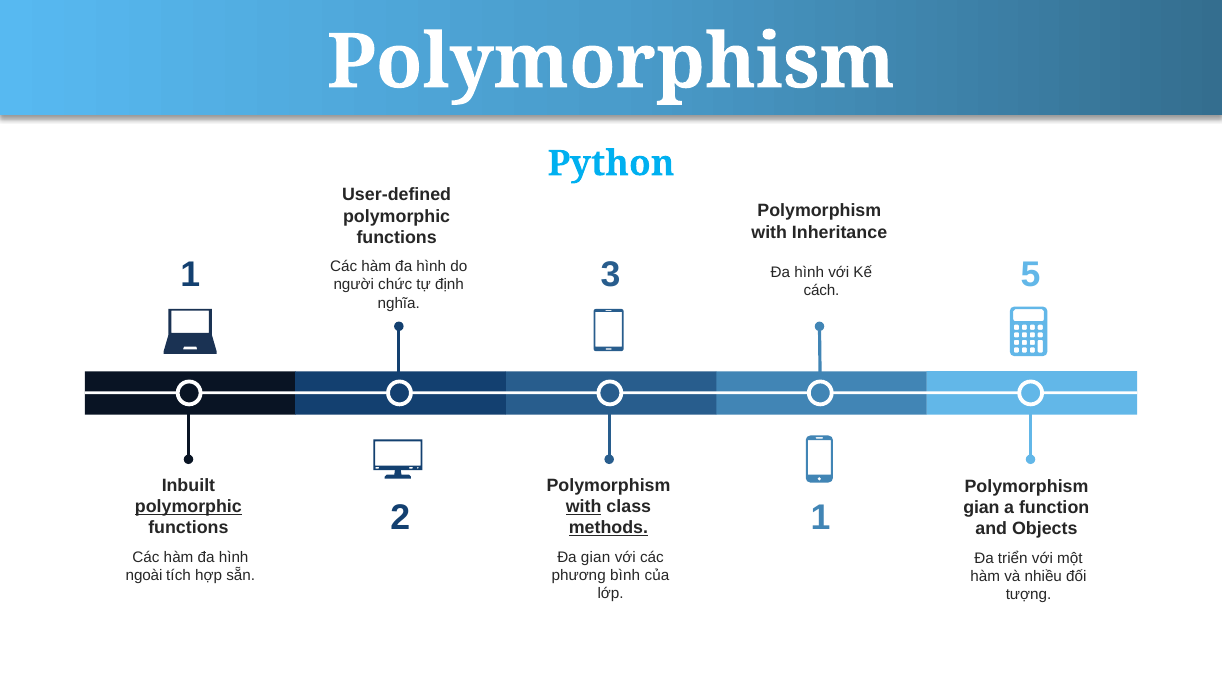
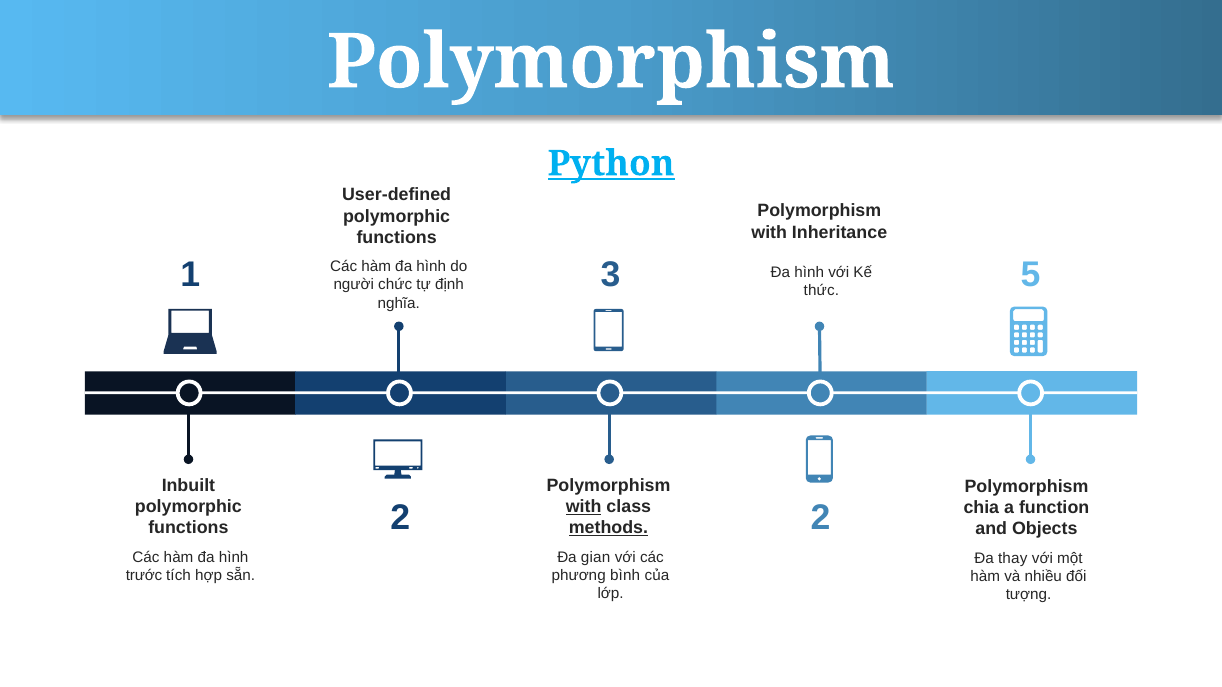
Python underline: none -> present (611, 164)
cách: cách -> thức (821, 290)
polymorphic underline: present -> none (188, 507)
gian: gian -> chia (981, 508)
functions 1: 1 -> 2 (821, 518)
triển: triển -> thay (1013, 558)
ngoài: ngoài -> trước (144, 576)
